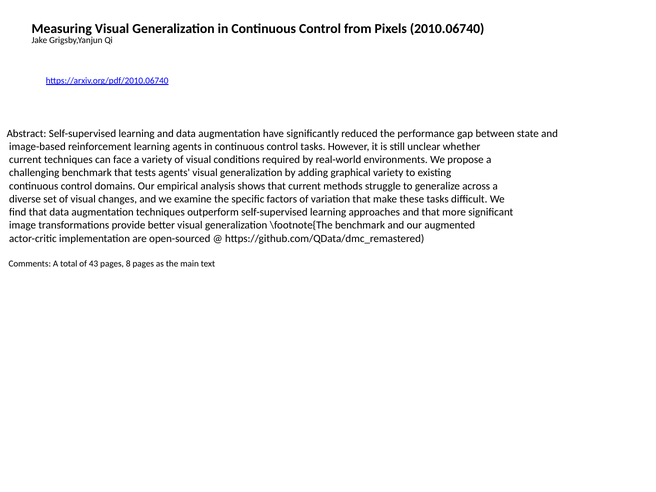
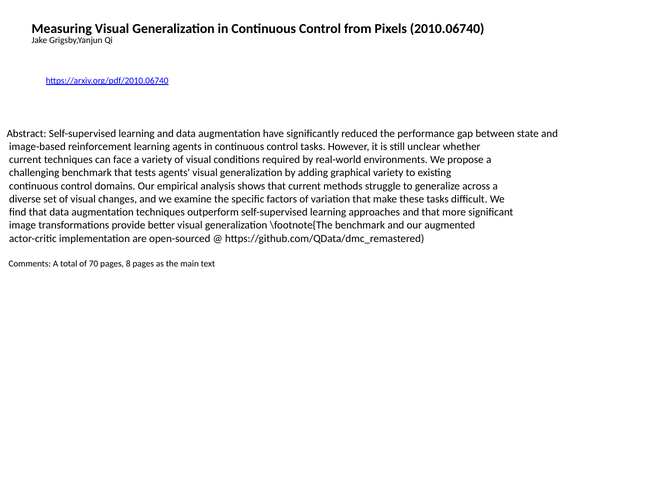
43: 43 -> 70 (94, 263)
